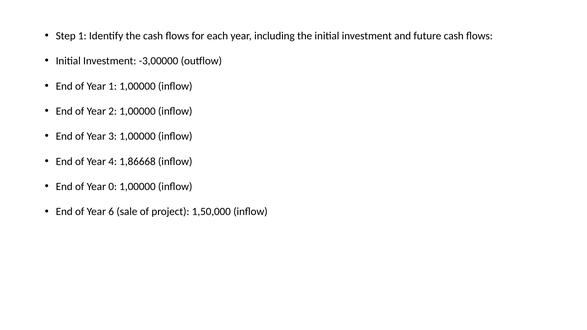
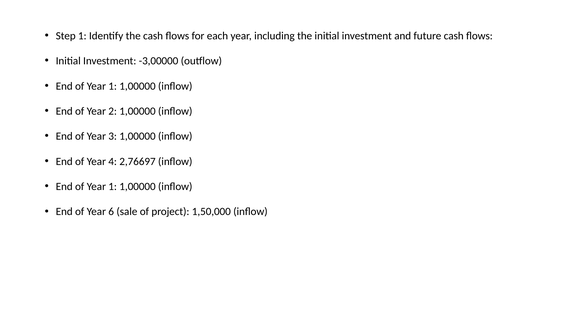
1,86668: 1,86668 -> 2,76697 (137, 161)
0: 0 -> 1 (113, 187)
